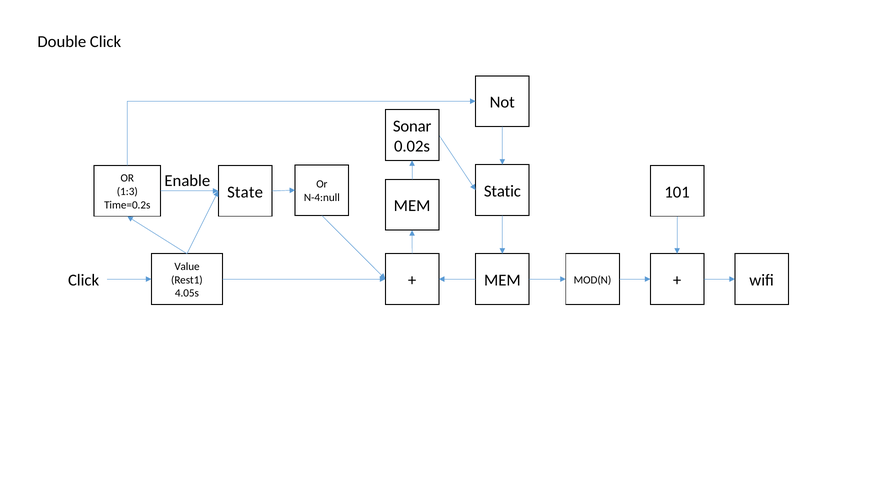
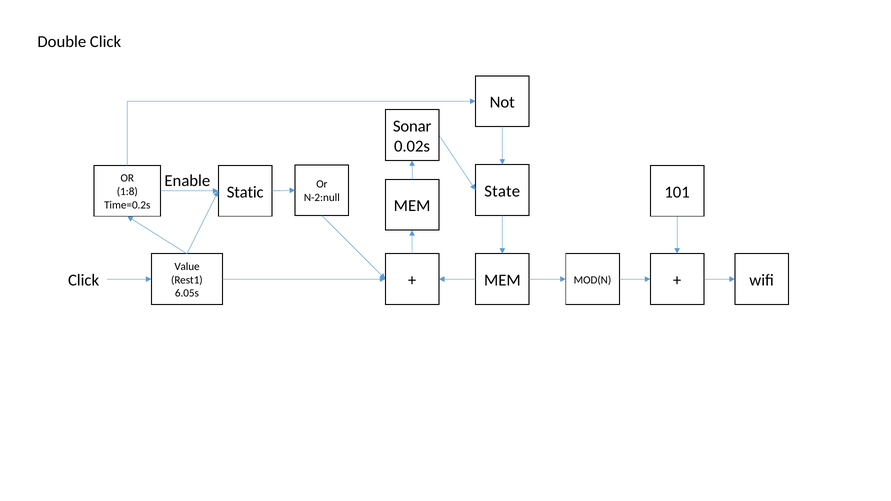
Static: Static -> State (502, 191)
State: State -> Static (245, 192)
1:3: 1:3 -> 1:8 (127, 192)
N-4:null: N-4:null -> N-2:null (322, 198)
4.05s: 4.05s -> 6.05s (187, 293)
